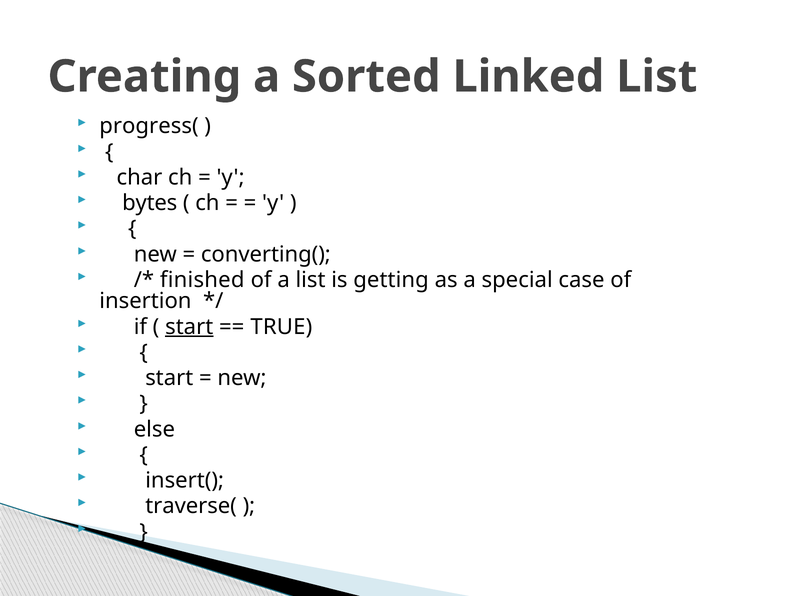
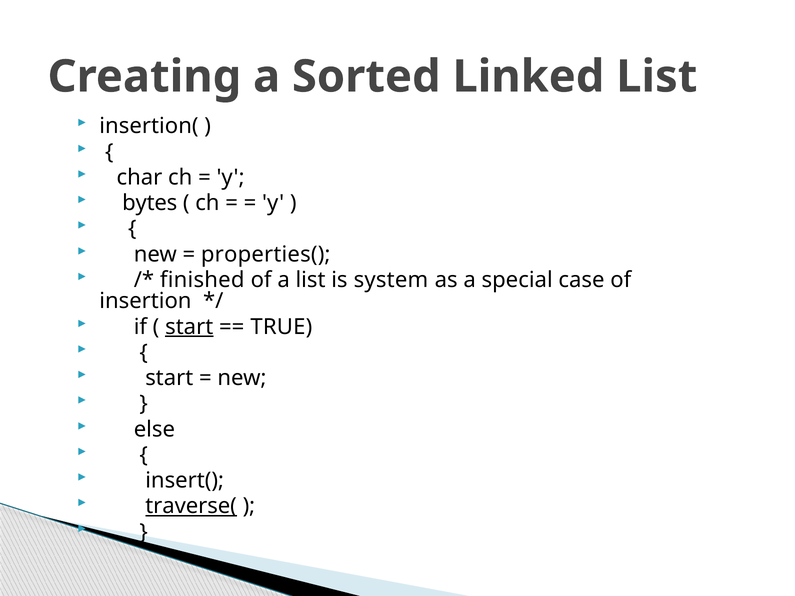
progress(: progress( -> insertion( (149, 126)
converting(: converting( -> properties( (266, 254)
getting: getting -> system (391, 280)
traverse( underline: none -> present (191, 506)
